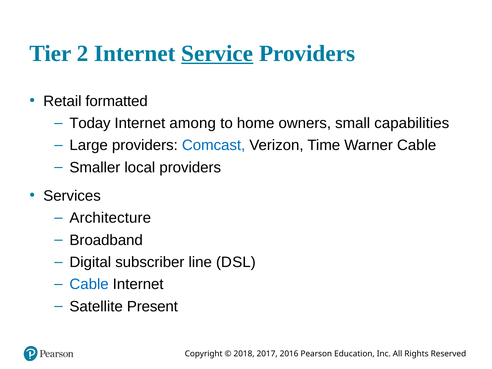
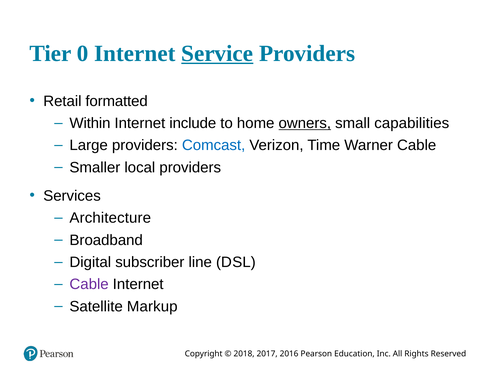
2: 2 -> 0 (83, 53)
Today: Today -> Within (90, 123)
among: among -> include (193, 123)
owners underline: none -> present (305, 123)
Cable colour: blue -> purple (89, 284)
Present: Present -> Markup (152, 306)
